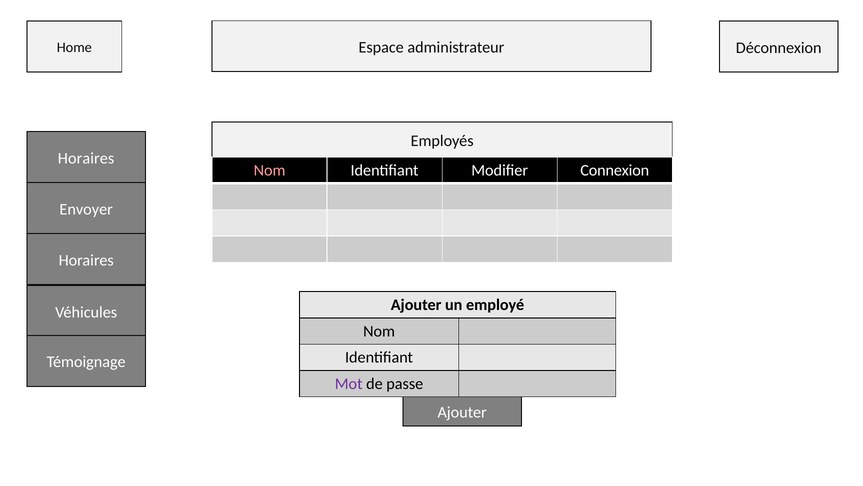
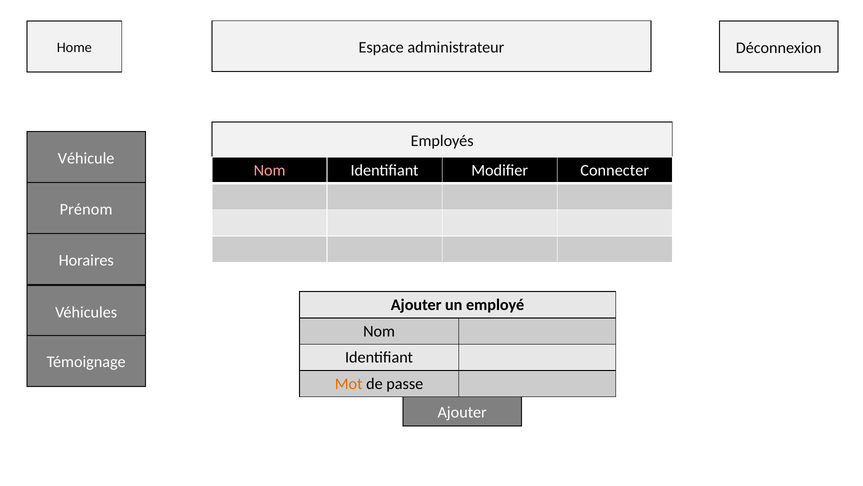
Horaires: Horaires -> Véhicule (86, 158)
Connexion: Connexion -> Connecter (615, 170)
Envoyer: Envoyer -> Prénom (86, 209)
Mot colour: purple -> orange (349, 383)
